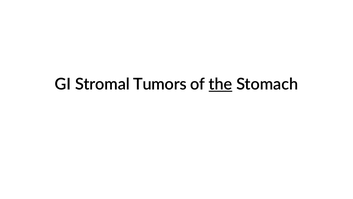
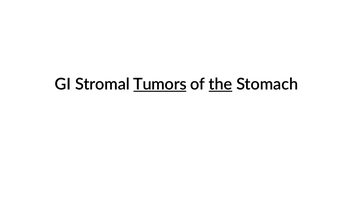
Tumors underline: none -> present (160, 84)
